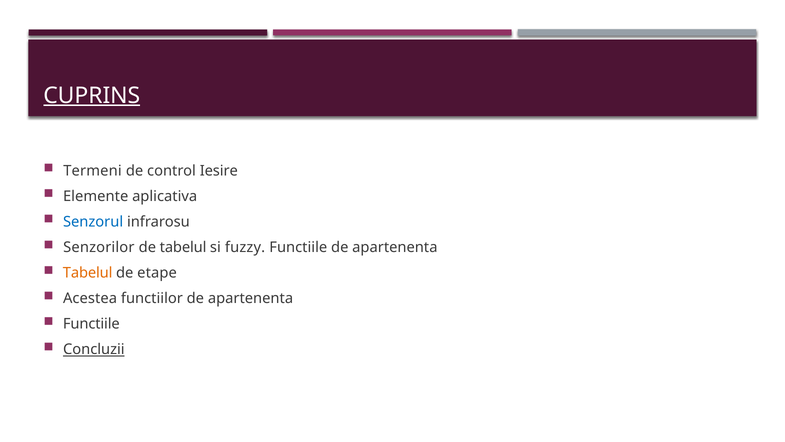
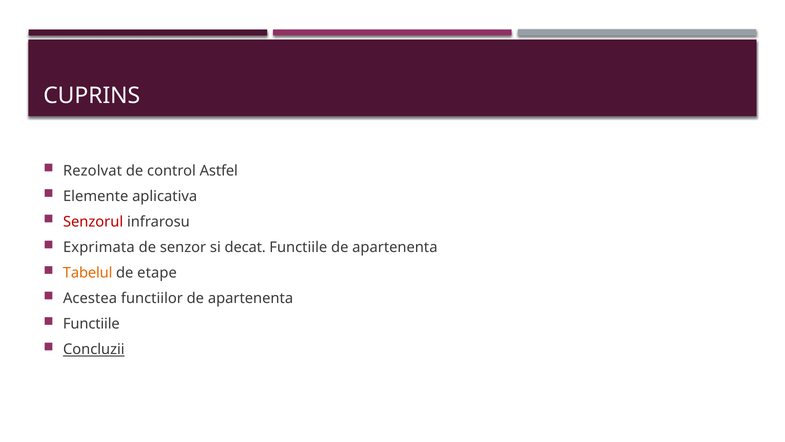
CUPRINS underline: present -> none (92, 95)
Termeni: Termeni -> Rezolvat (92, 171)
Iesire: Iesire -> Astfel (219, 171)
Senzorul colour: blue -> red (93, 222)
Senzorilor: Senzorilor -> Exprimata (99, 247)
de tabelul: tabelul -> senzor (183, 247)
fuzzy: fuzzy -> decat (245, 247)
